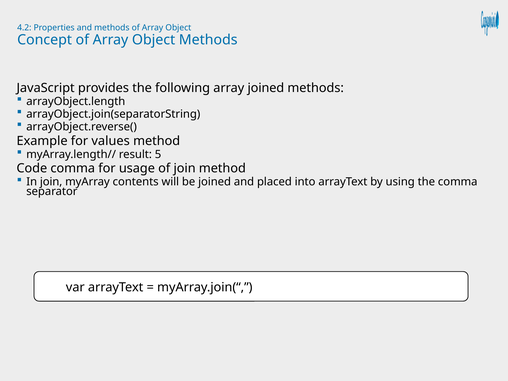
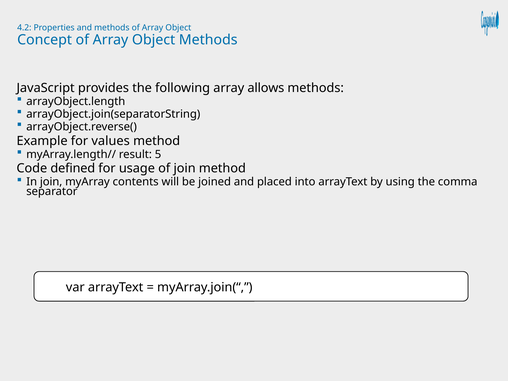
array joined: joined -> allows (266, 88)
Code comma: comma -> defined (73, 168)
